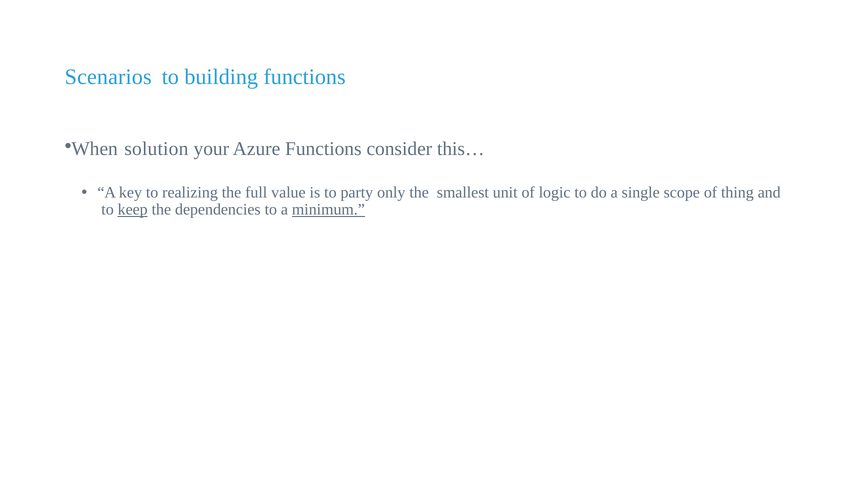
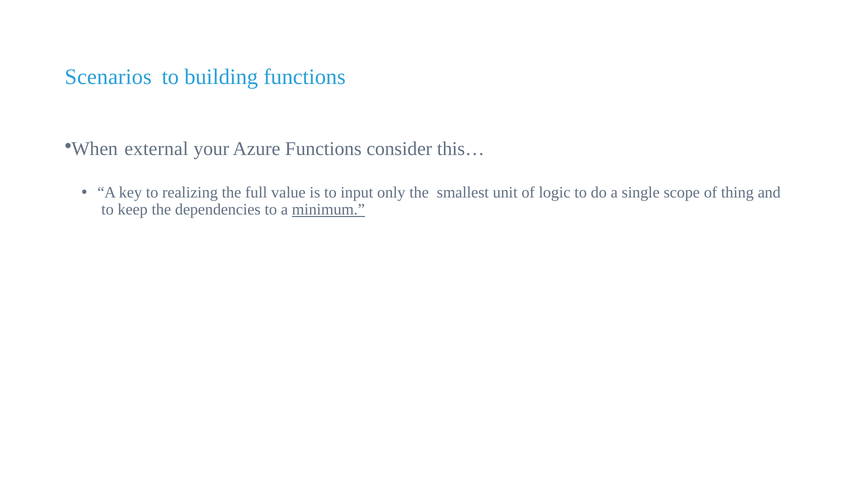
solution: solution -> external (156, 149)
party: party -> input (357, 192)
keep underline: present -> none (133, 209)
